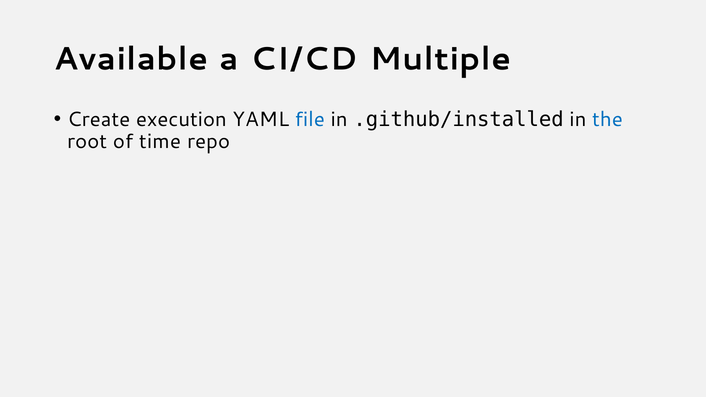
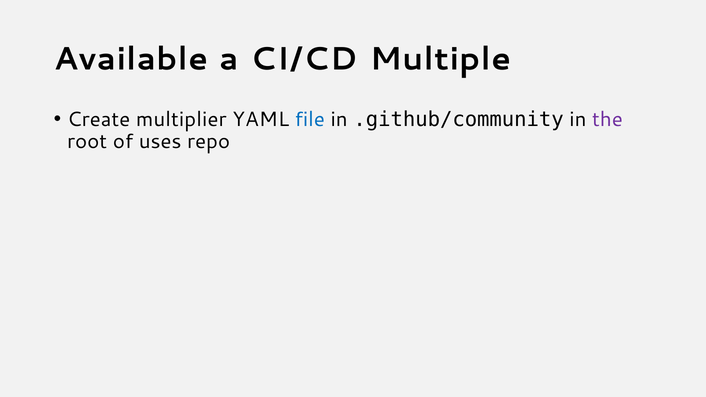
execution: execution -> multiplier (181, 120)
.github/installed: .github/installed -> .github/community (459, 120)
the colour: blue -> purple (607, 120)
time: time -> uses (160, 142)
